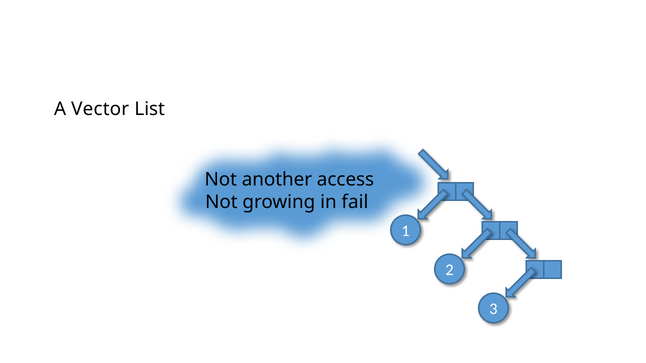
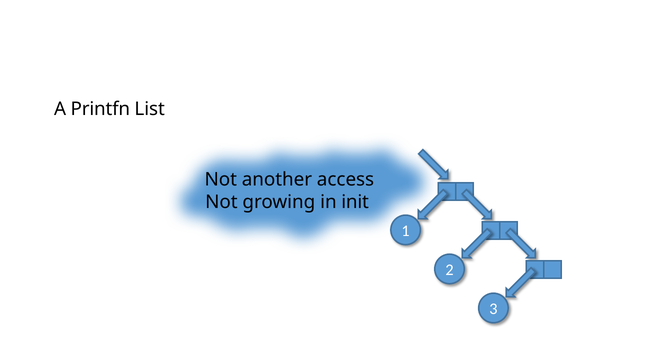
Vector: Vector -> Printfn (100, 109)
fail: fail -> init (355, 202)
